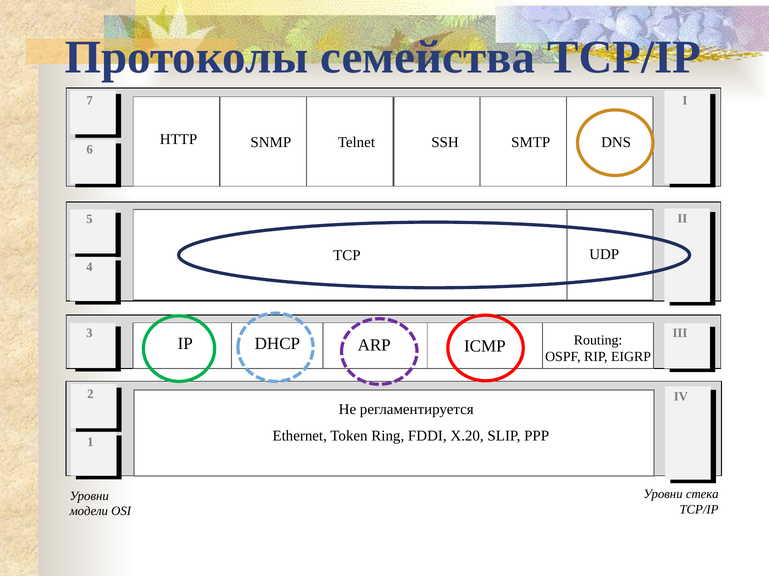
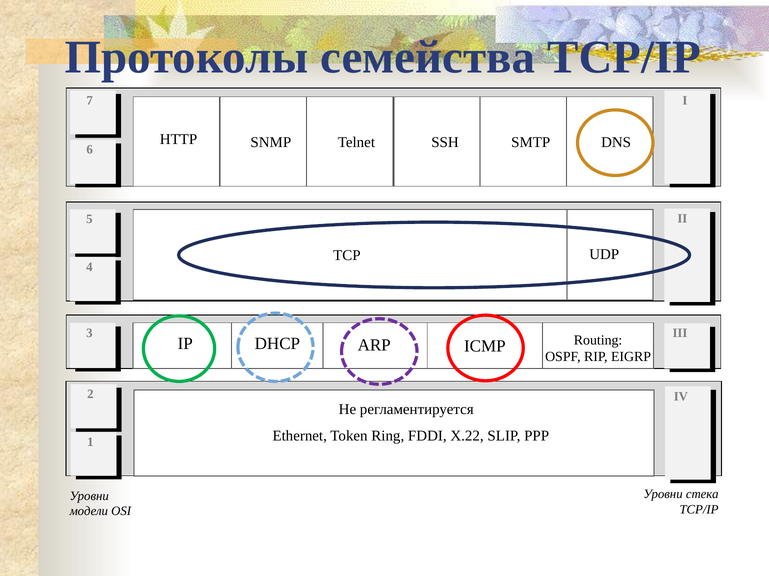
X.20: X.20 -> X.22 (467, 437)
